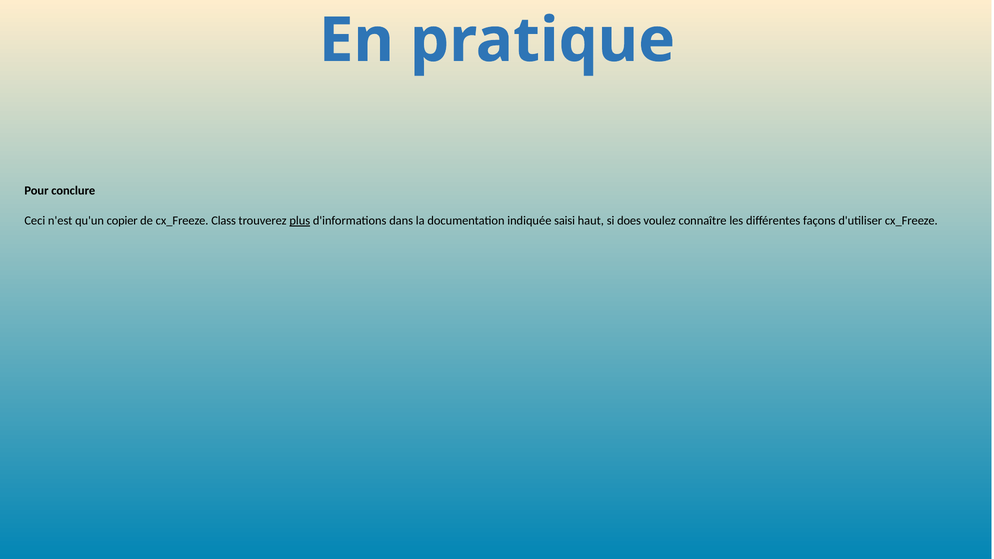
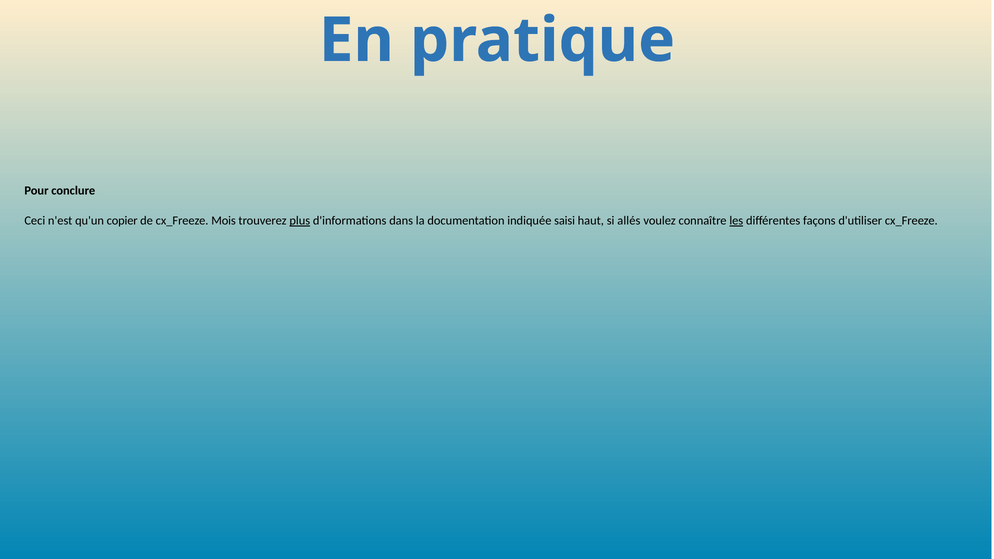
Class: Class -> Mois (224, 221)
does: does -> allés (629, 221)
les underline: none -> present (736, 221)
